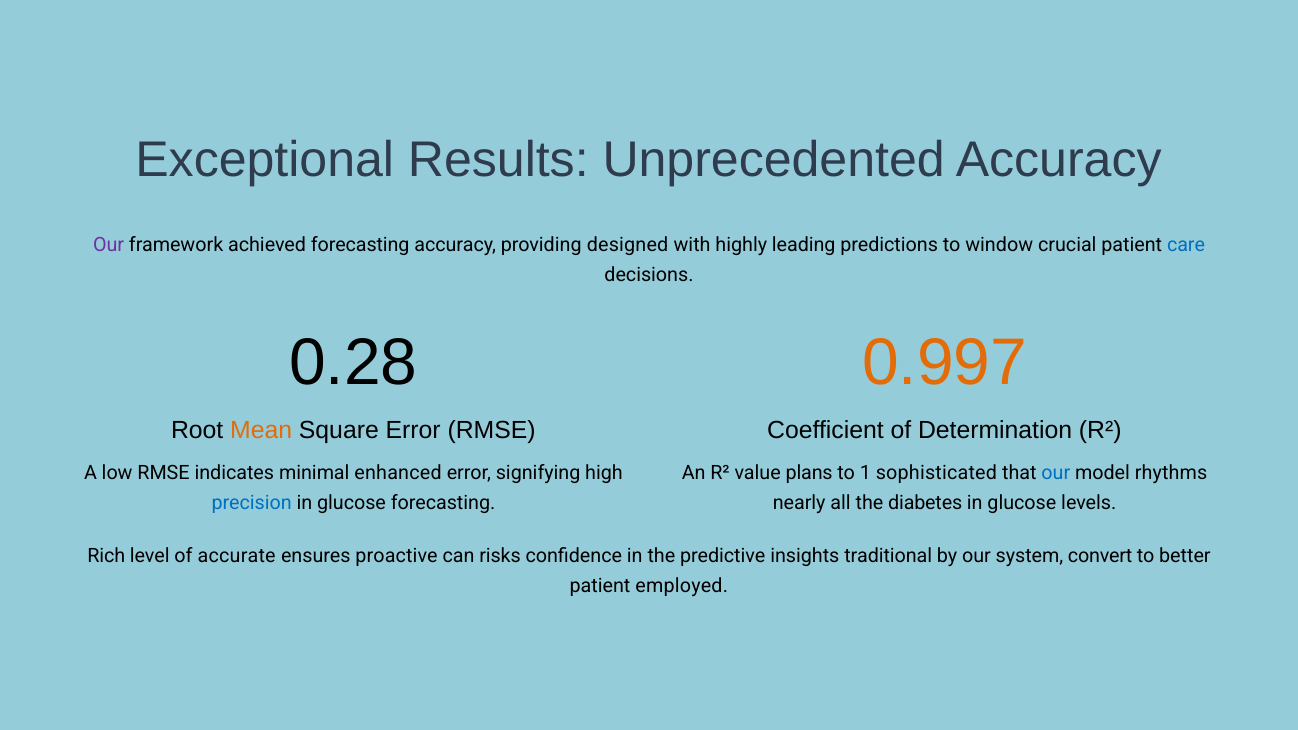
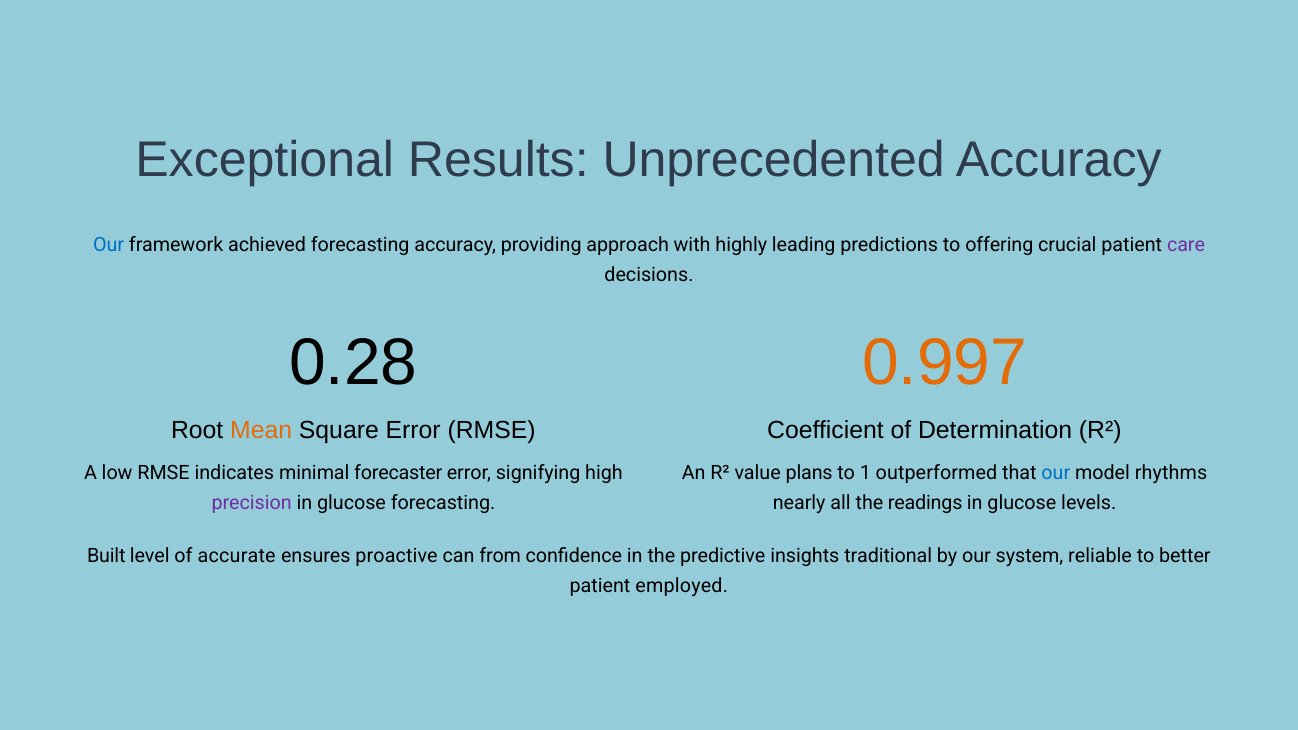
Our colour: purple -> blue (109, 245)
designed: designed -> approach (628, 245)
window: window -> offering (999, 245)
care colour: blue -> purple (1186, 245)
enhanced: enhanced -> forecaster (398, 473)
sophisticated: sophisticated -> outperformed (936, 473)
precision colour: blue -> purple (252, 503)
diabetes: diabetes -> readings (925, 503)
Rich: Rich -> Built (106, 556)
risks: risks -> from (500, 556)
convert: convert -> reliable (1100, 556)
